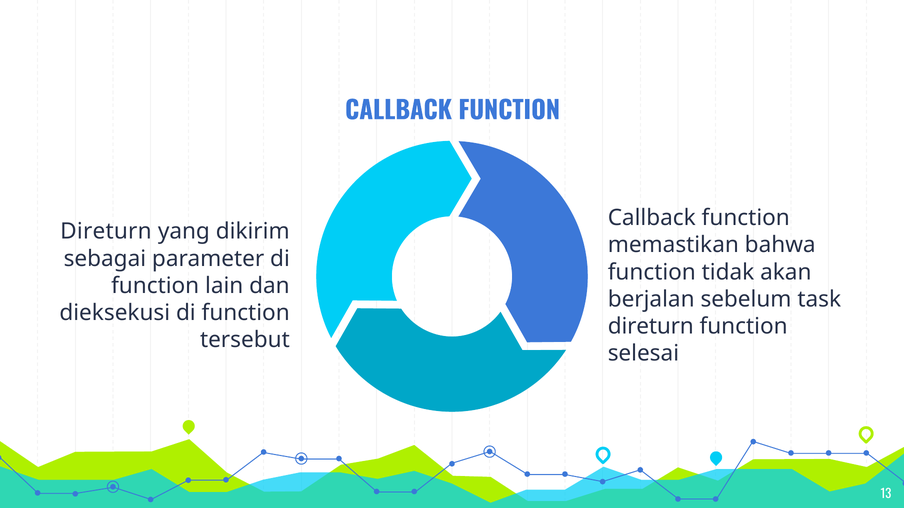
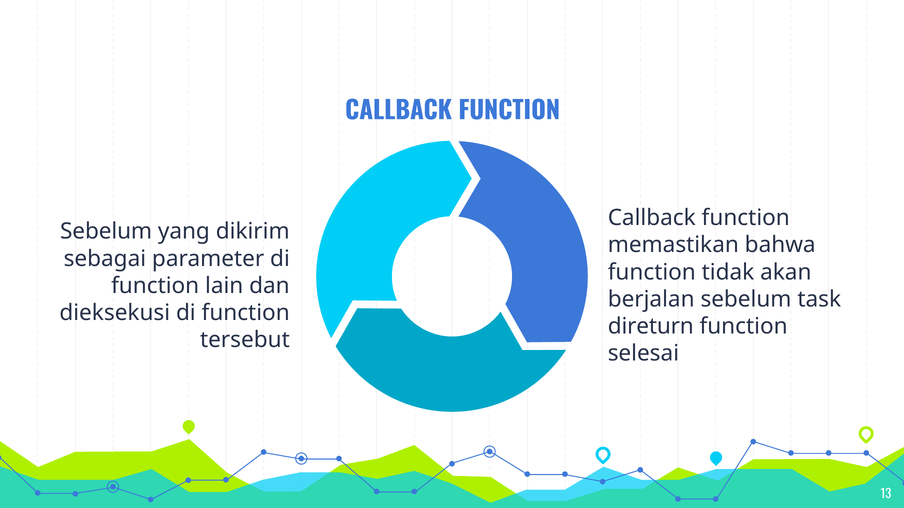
Direturn: Direturn -> Sebelum (106, 232)
